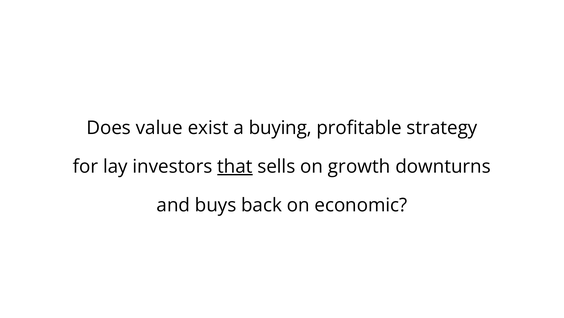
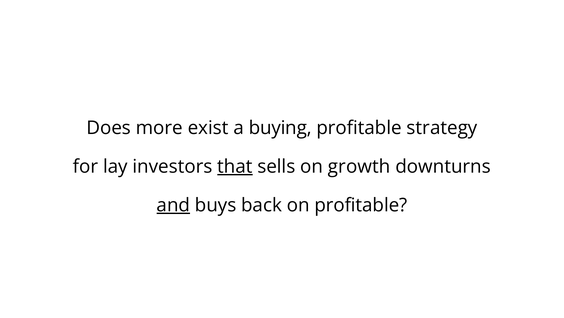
value: value -> more (159, 128)
and underline: none -> present (173, 205)
on economic: economic -> profitable (361, 205)
